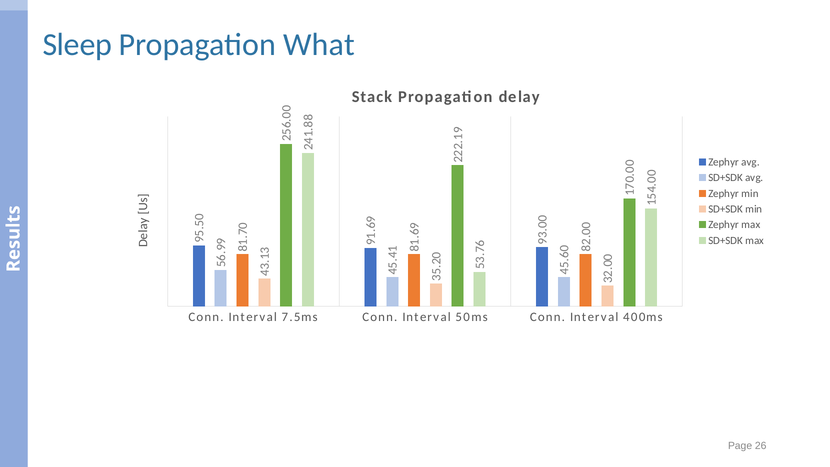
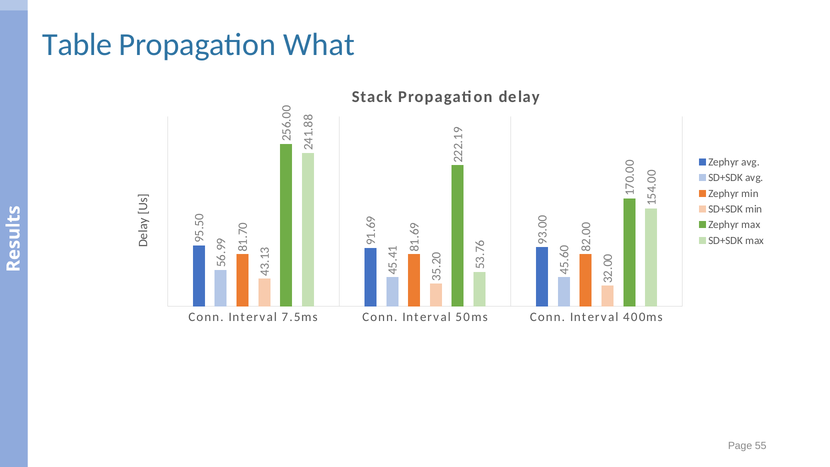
Sleep: Sleep -> Table (77, 45)
26: 26 -> 55 (761, 446)
